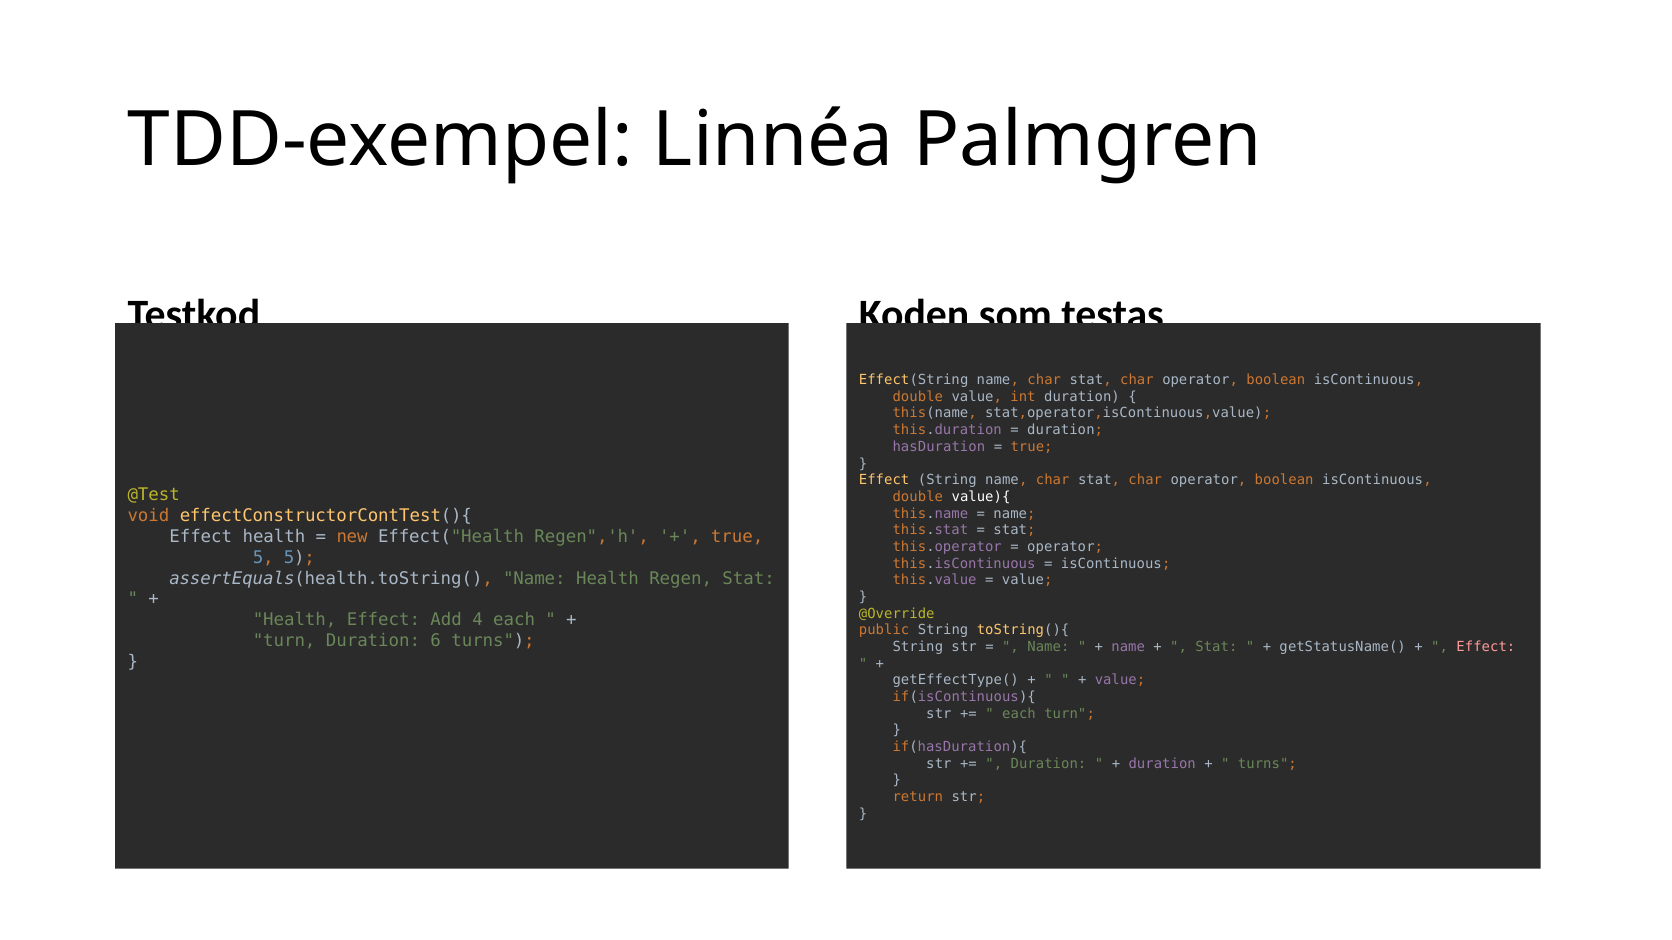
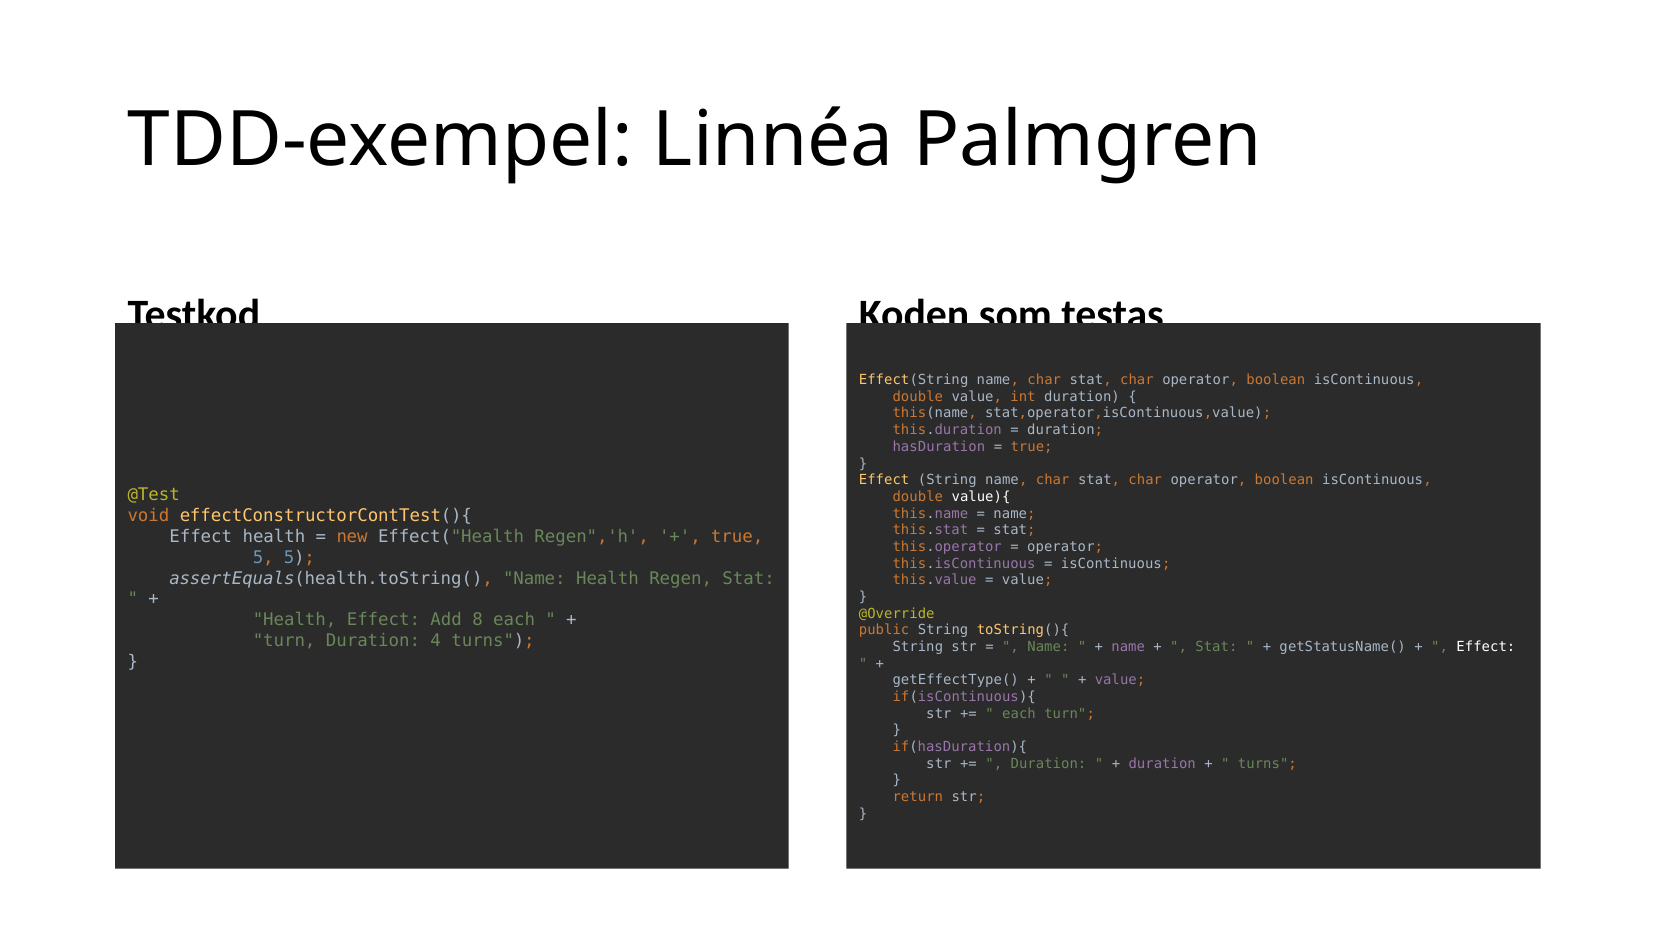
4: 4 -> 8 (478, 620)
6: 6 -> 4 (436, 641)
Effect colour: pink -> white (1486, 647)
